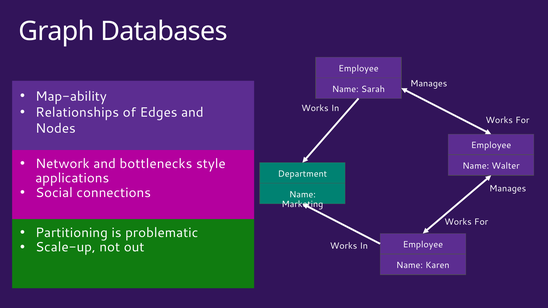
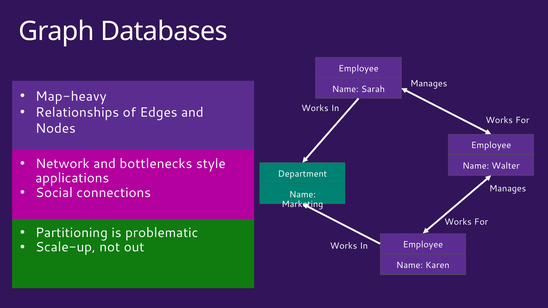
Map-ability: Map-ability -> Map-heavy (71, 96)
